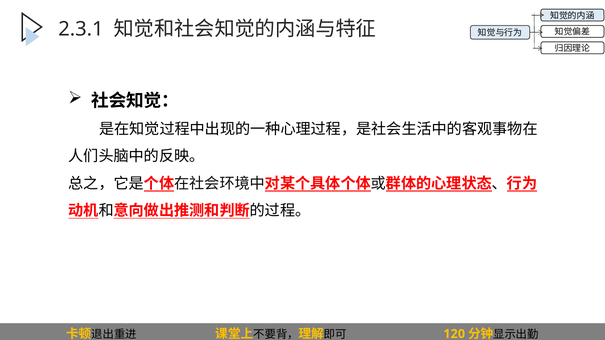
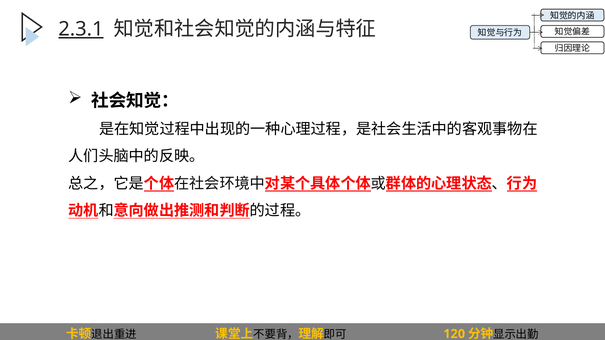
2.3.1 underline: none -> present (81, 29)
